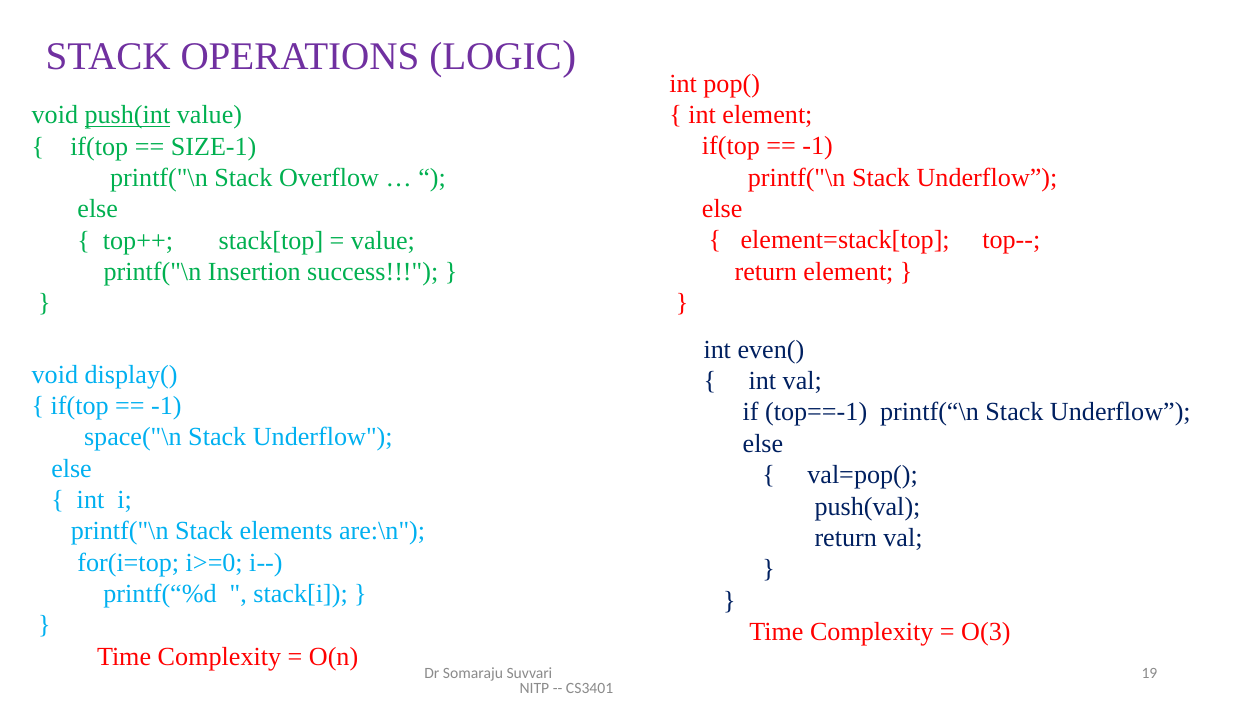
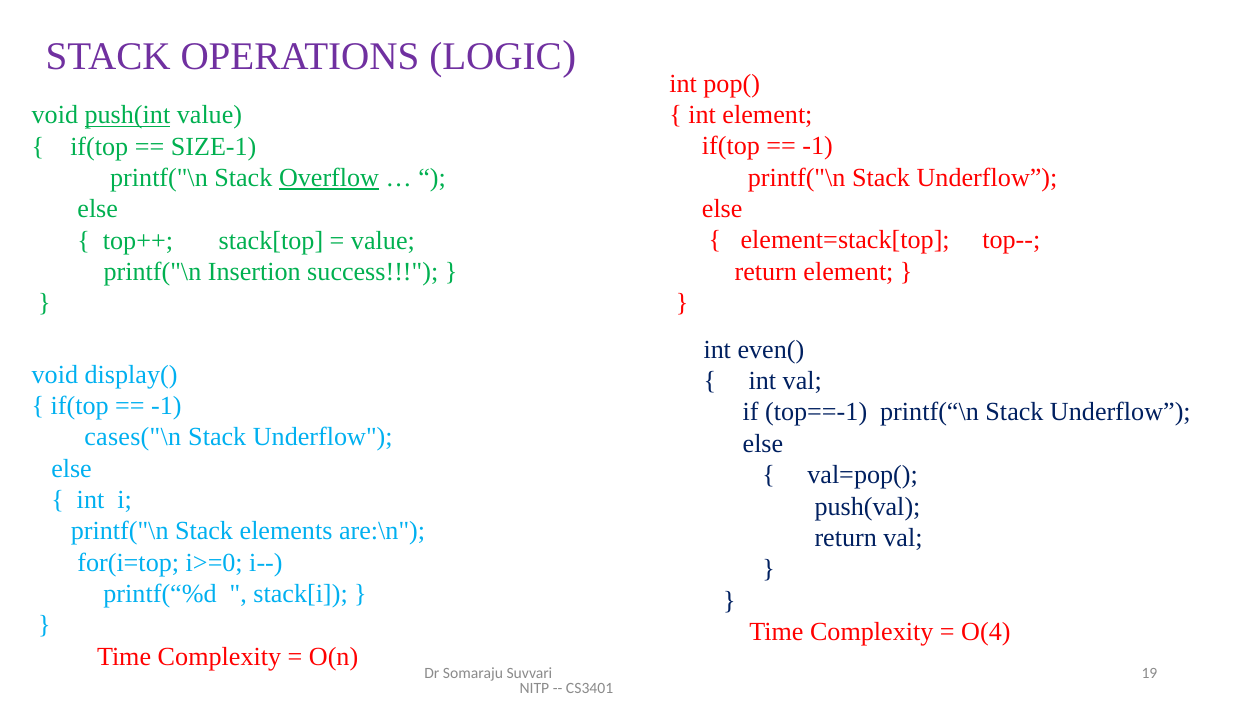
Overflow underline: none -> present (329, 178)
space("\n: space("\n -> cases("\n (133, 437)
O(3: O(3 -> O(4 (986, 632)
